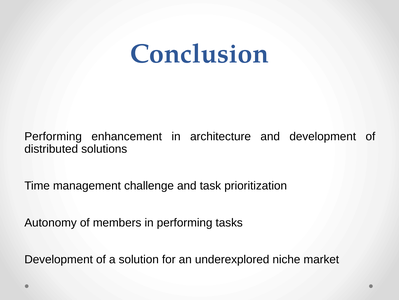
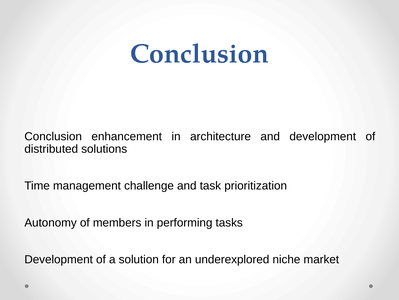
Performing: Performing -> Conclusion (53, 136)
